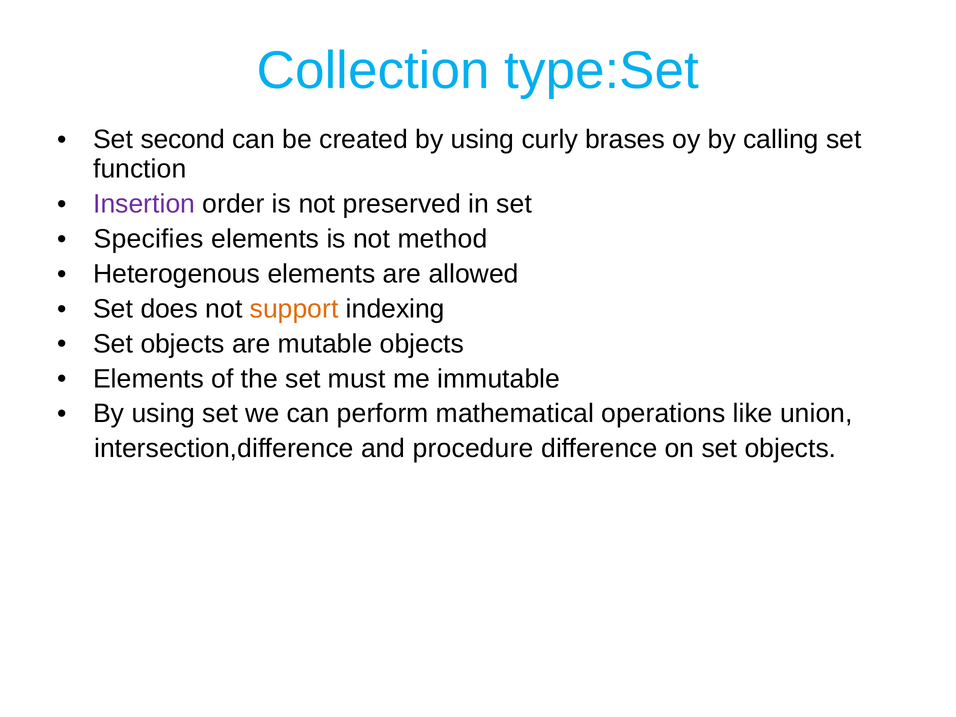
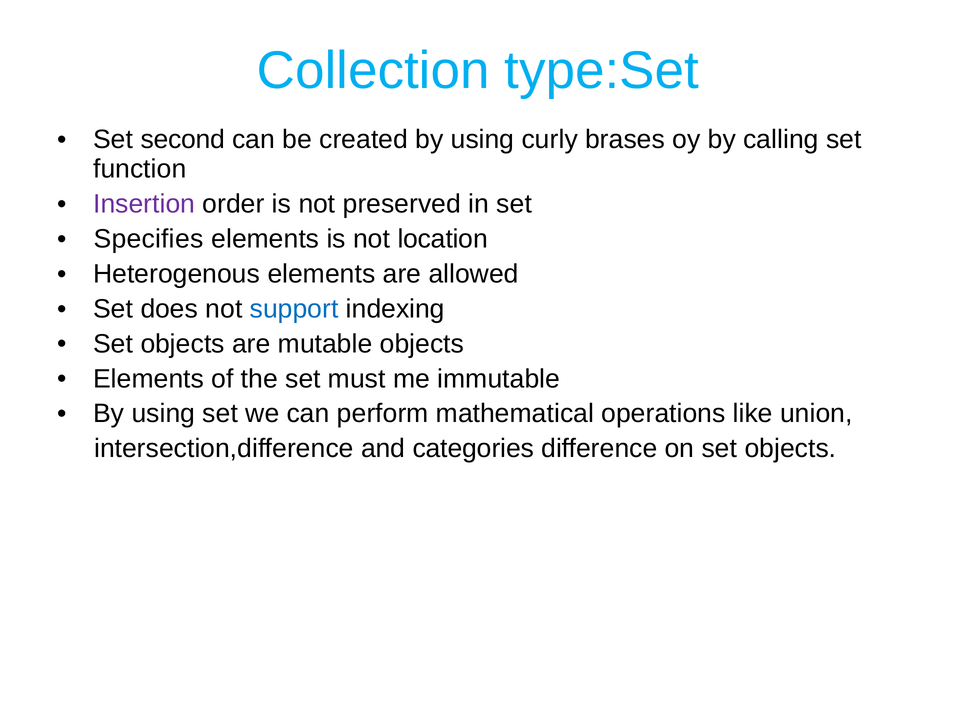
method: method -> location (443, 239)
support colour: orange -> blue (294, 309)
procedure: procedure -> categories (473, 449)
